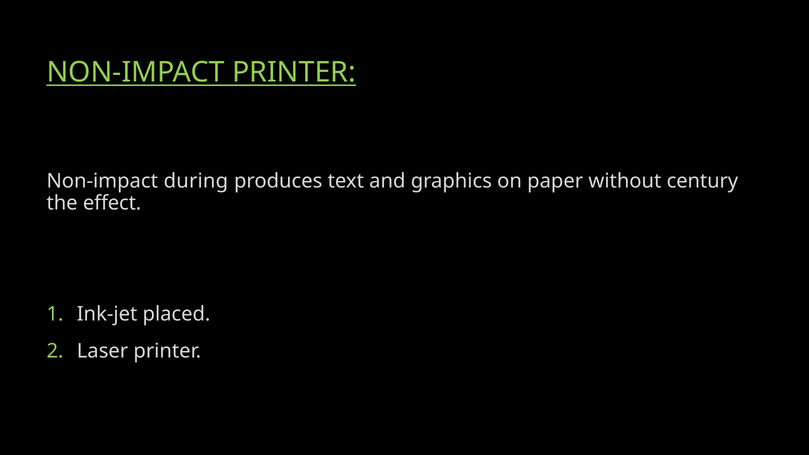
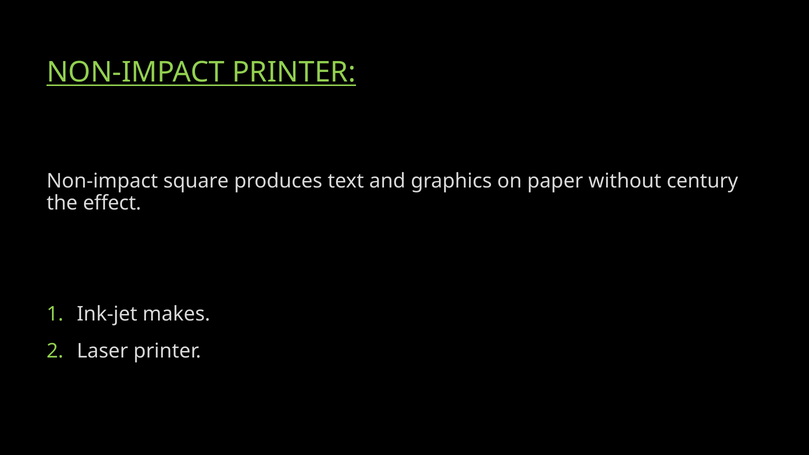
during: during -> square (196, 181)
placed: placed -> makes (176, 314)
